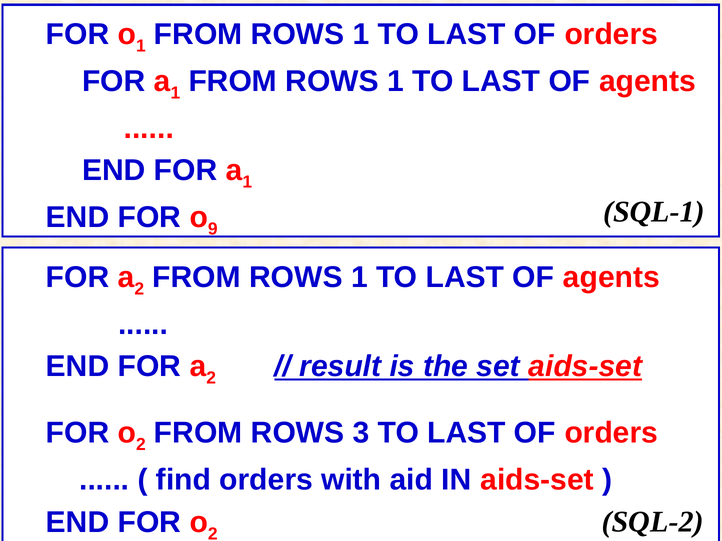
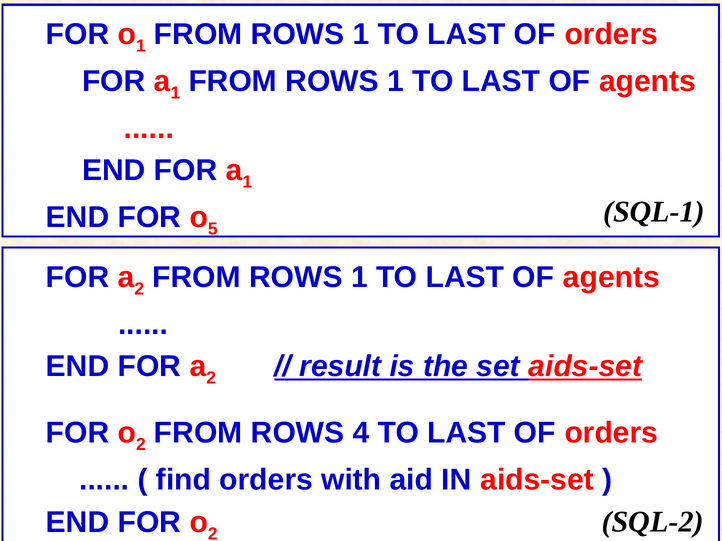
9: 9 -> 5 (213, 229)
3: 3 -> 4 (361, 433)
